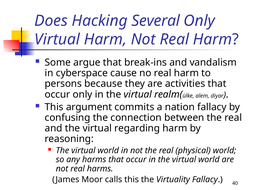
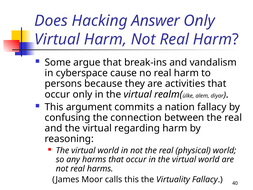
Several: Several -> Answer (156, 21)
